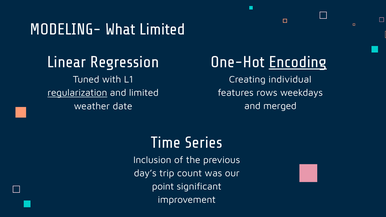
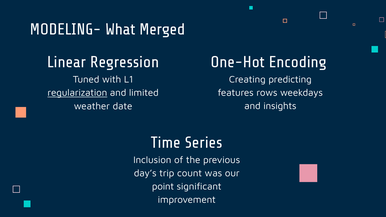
What Limited: Limited -> Merged (162, 29)
Encoding underline: present -> none (298, 62)
individual: individual -> predicting (290, 80)
merged: merged -> insights (280, 106)
